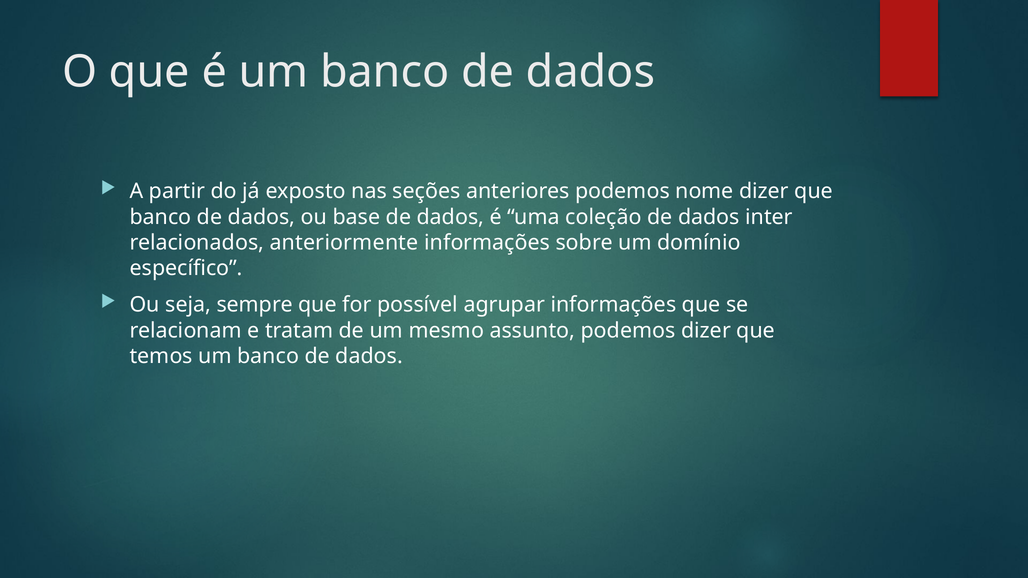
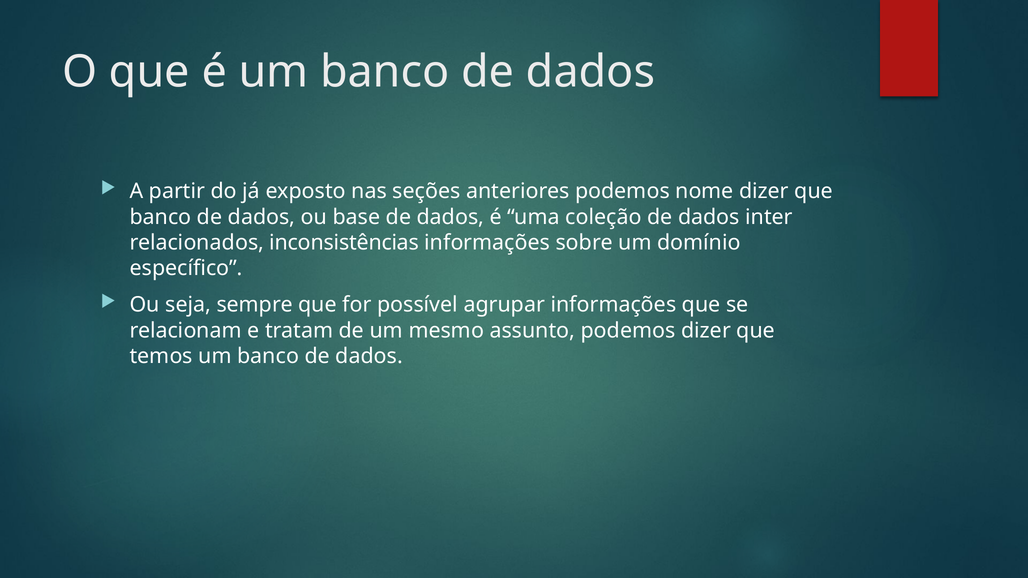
anteriormente: anteriormente -> inconsistências (344, 243)
